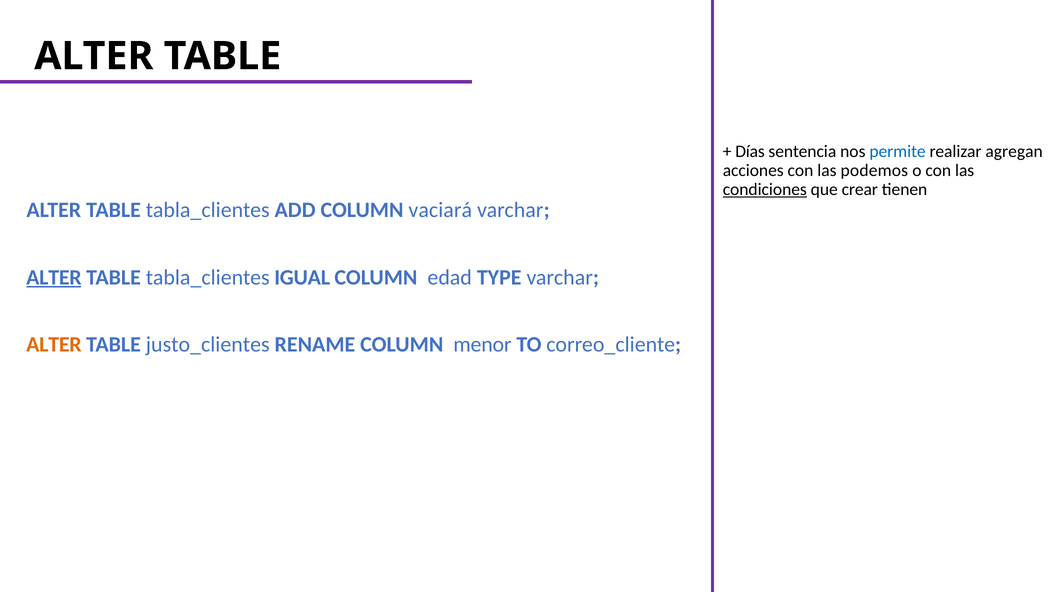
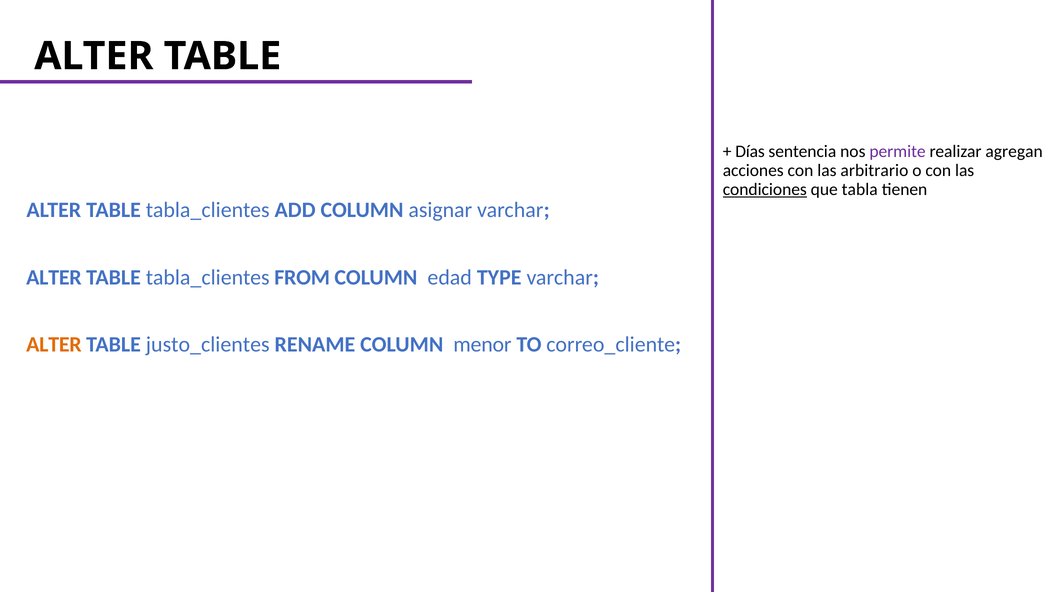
permite colour: blue -> purple (898, 152)
podemos: podemos -> arbitrario (874, 170)
crear: crear -> tabla (860, 189)
vaciará: vaciará -> asignar (440, 210)
ALTER underline: present -> none (54, 277)
IGUAL: IGUAL -> FROM (302, 277)
